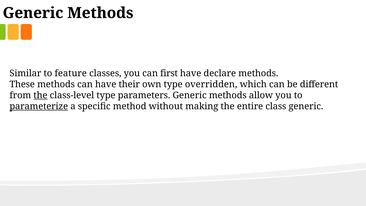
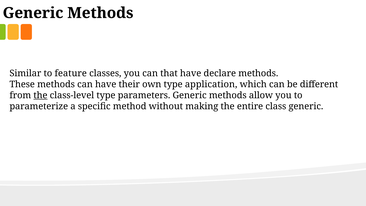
first: first -> that (169, 73)
overridden: overridden -> application (211, 84)
parameterize underline: present -> none (39, 106)
